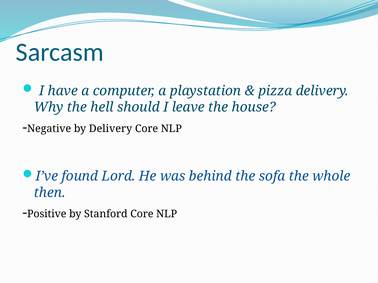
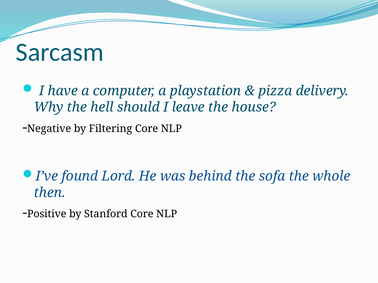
by Delivery: Delivery -> Filtering (111, 129)
